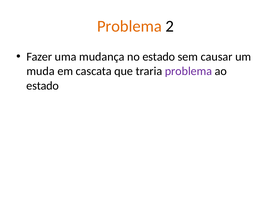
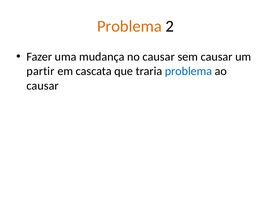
no estado: estado -> causar (159, 57)
muda: muda -> partir (41, 71)
problema colour: purple -> blue (188, 71)
estado: estado -> causar (43, 86)
